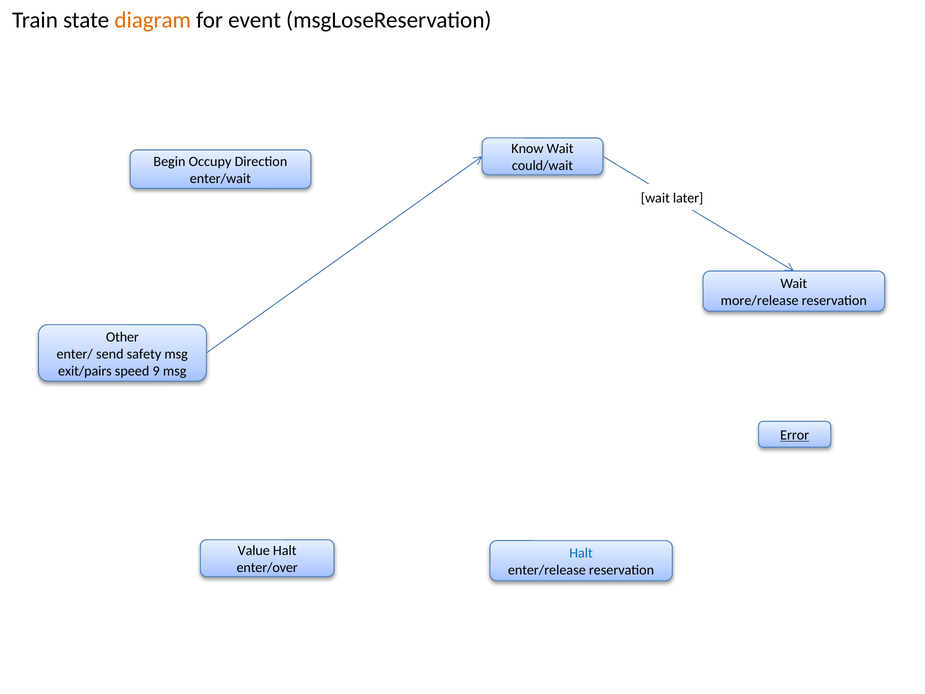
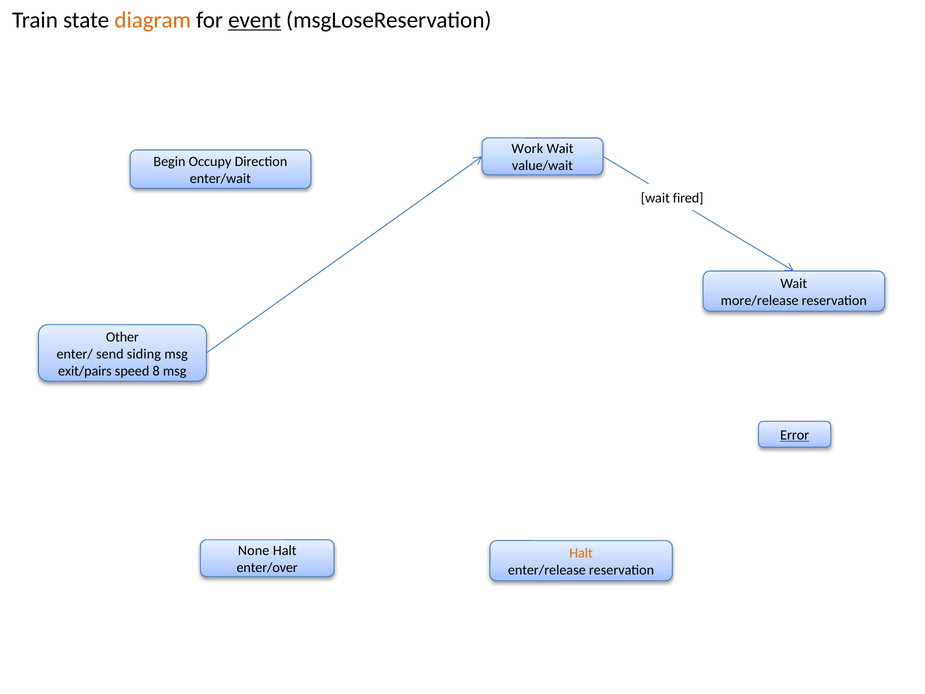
event underline: none -> present (255, 20)
Know: Know -> Work (527, 149)
could/wait: could/wait -> value/wait (542, 166)
later: later -> fired (688, 198)
safety: safety -> siding (144, 354)
9: 9 -> 8 (156, 371)
Value: Value -> None (254, 550)
Halt colour: blue -> orange (581, 553)
